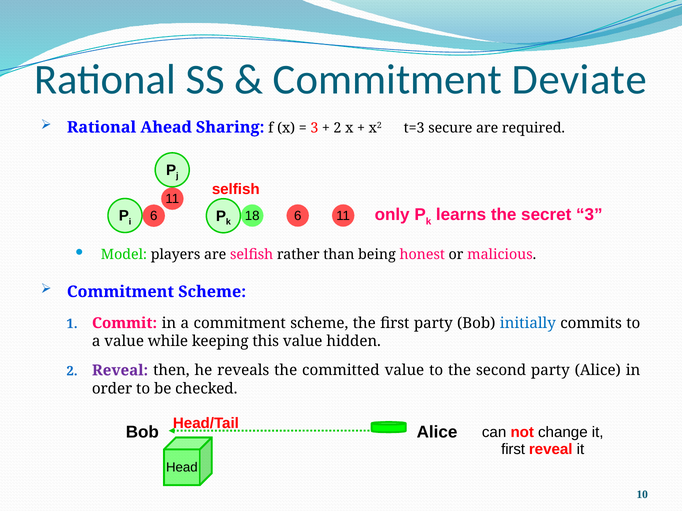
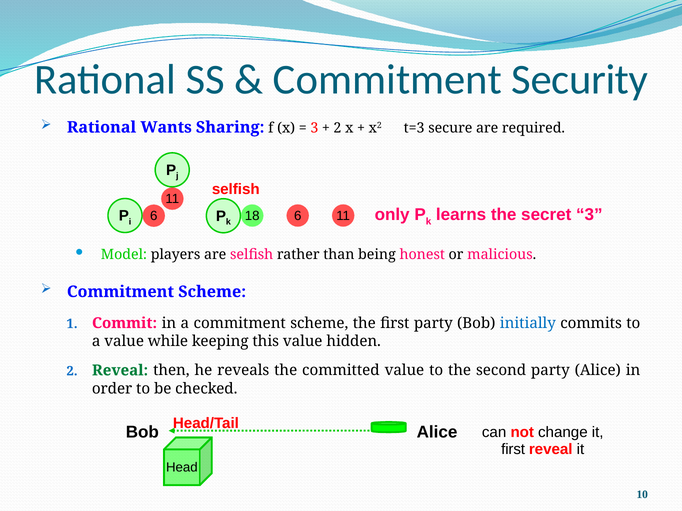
Deviate: Deviate -> Security (580, 80)
Ahead: Ahead -> Wants (166, 127)
Reveal colour: purple -> green (120, 371)
